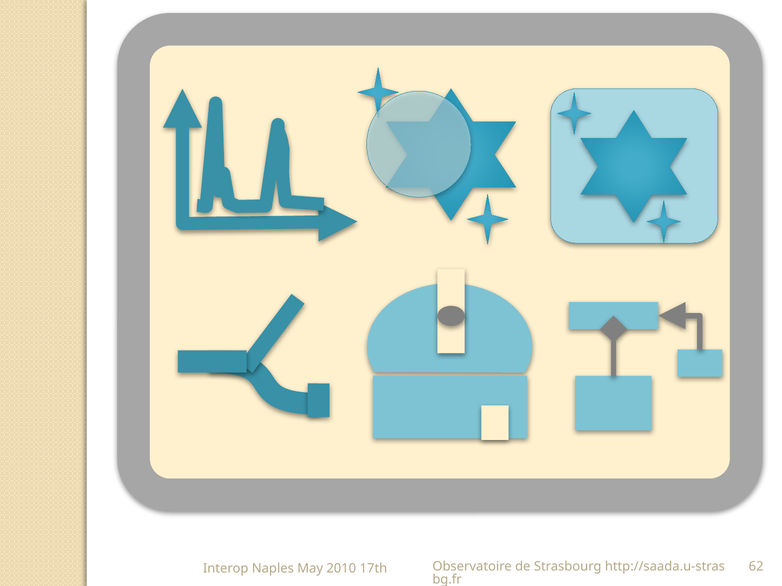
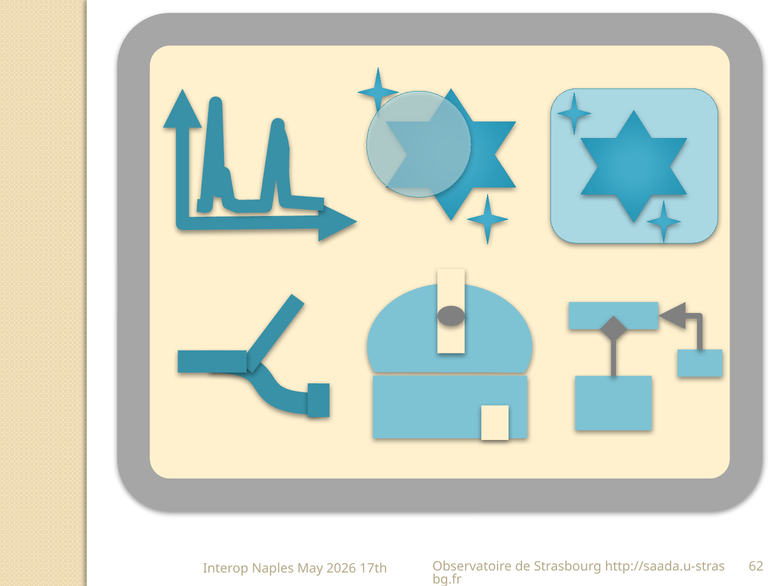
2010: 2010 -> 2026 (341, 569)
